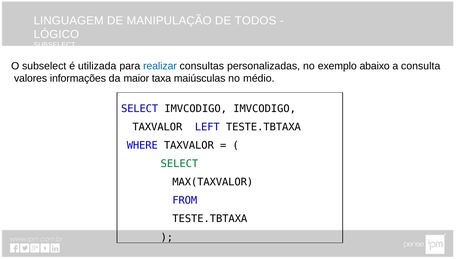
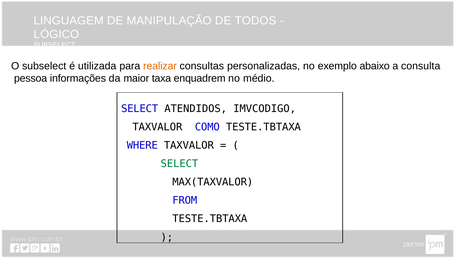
realizar colour: blue -> orange (160, 66)
valores: valores -> pessoa (31, 78)
maiúsculas: maiúsculas -> enquadrem (200, 78)
SELECT IMVCODIGO: IMVCODIGO -> ATENDIDOS (196, 109)
LEFT: LEFT -> COMO (207, 127)
